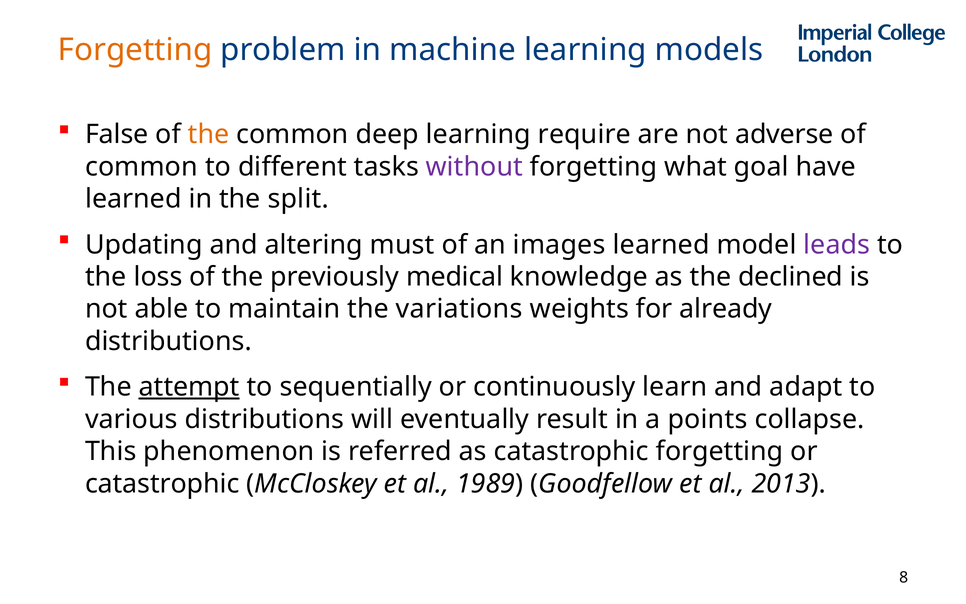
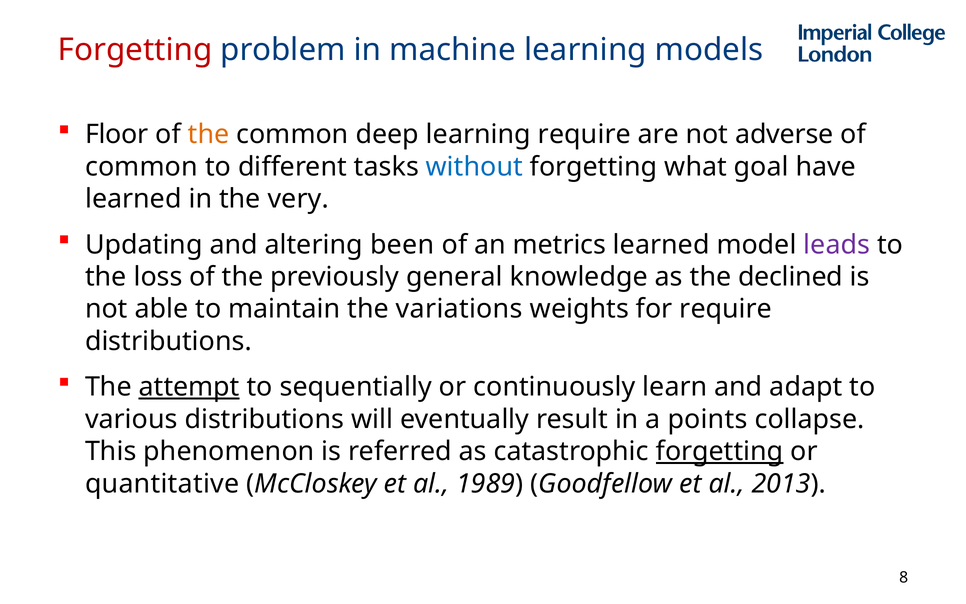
Forgetting colour: orange -> red (135, 50)
False: False -> Floor (117, 134)
without colour: purple -> blue (474, 167)
split: split -> very (298, 199)
must: must -> been (402, 245)
images: images -> metrics (559, 245)
medical: medical -> general (454, 277)
for already: already -> require (726, 309)
forgetting underline: none -> present (720, 451)
catastrophic: catastrophic -> quantitative (162, 483)
